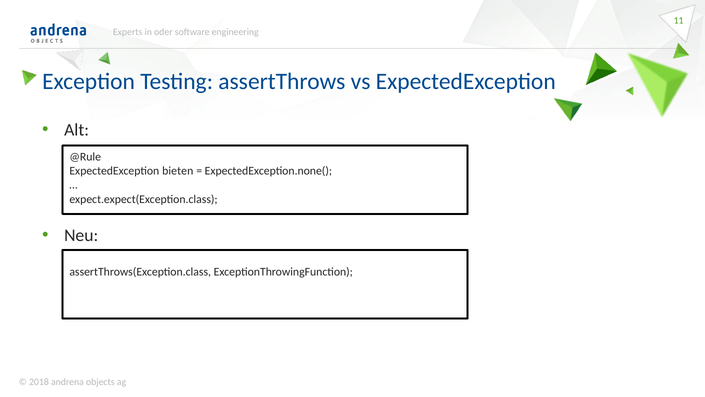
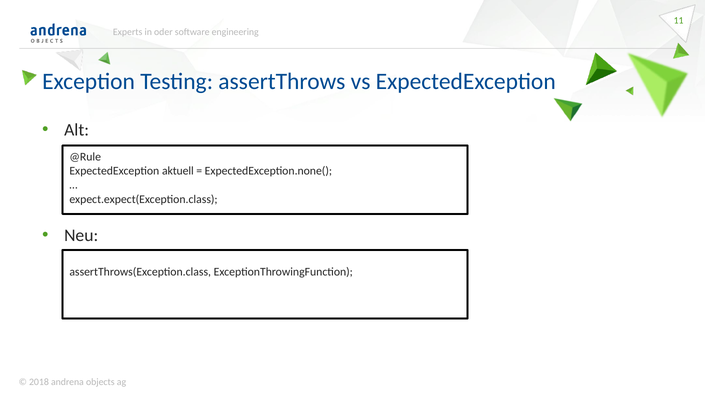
bieten: bieten -> aktuell (178, 171)
